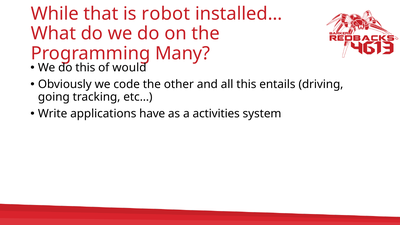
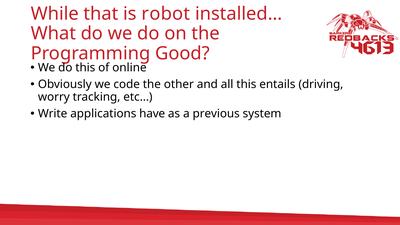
Many: Many -> Good (183, 53)
would: would -> online (129, 68)
going: going -> worry (54, 97)
activities: activities -> previous (216, 114)
